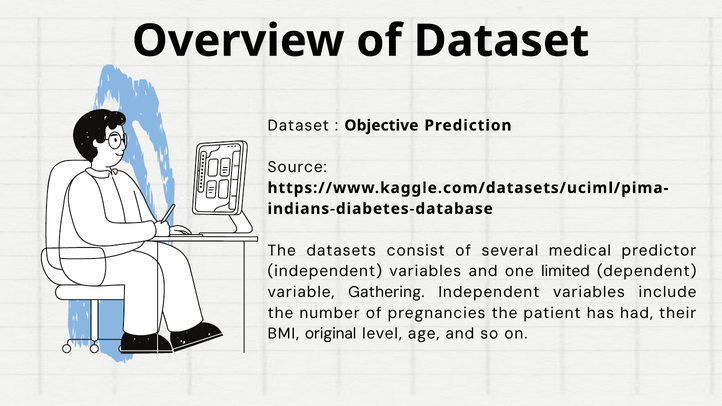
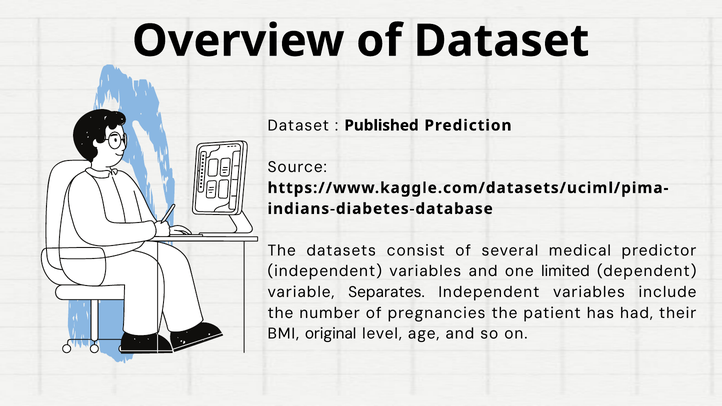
Objective: Objective -> Published (382, 126)
Gathering: Gathering -> Separates (386, 292)
